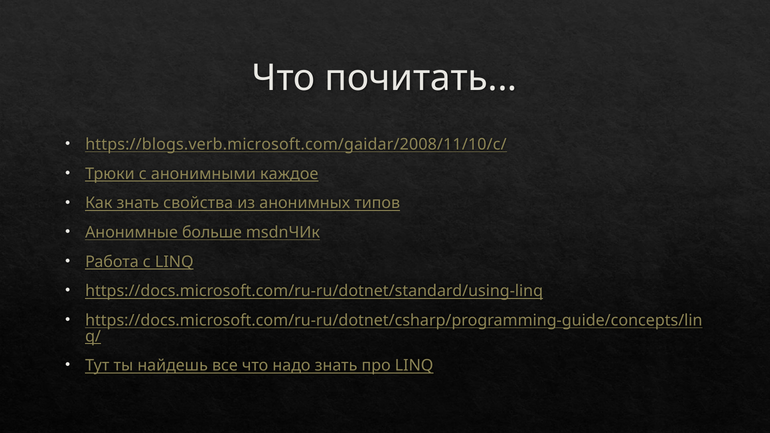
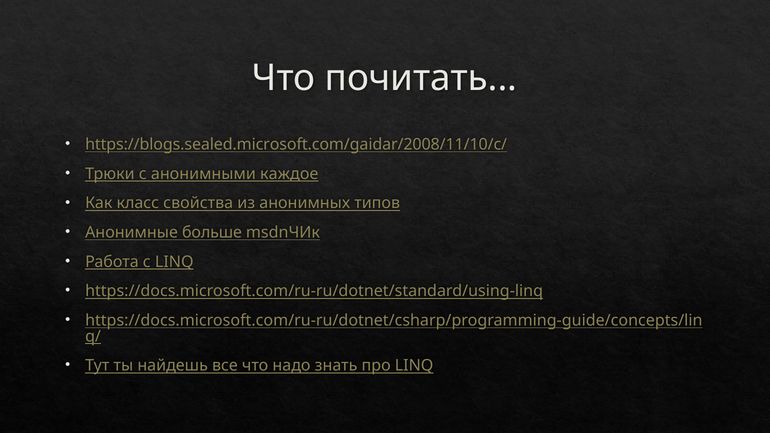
https://blogs.verb.microsoft.com/gaidar/2008/11/10/c/: https://blogs.verb.microsoft.com/gaidar/2008/11/10/c/ -> https://blogs.sealed.microsoft.com/gaidar/2008/11/10/c/ (296, 145)
Как знать: знать -> класс (138, 203)
